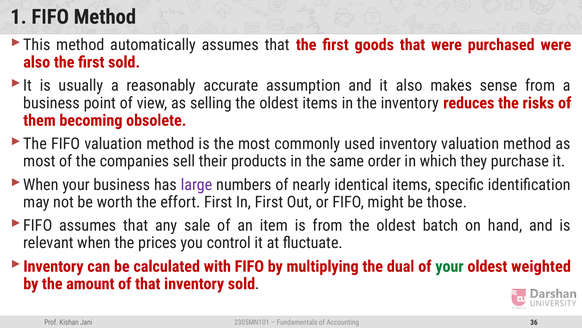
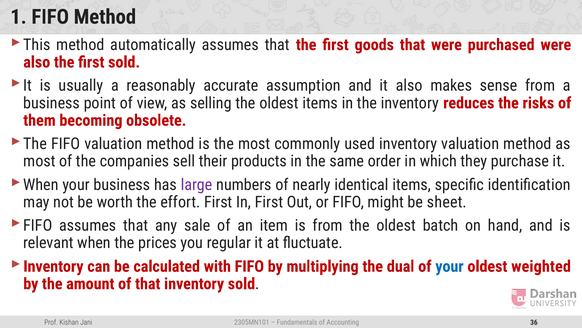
those: those -> sheet (447, 202)
control: control -> regular (229, 243)
your colour: green -> blue (450, 266)
